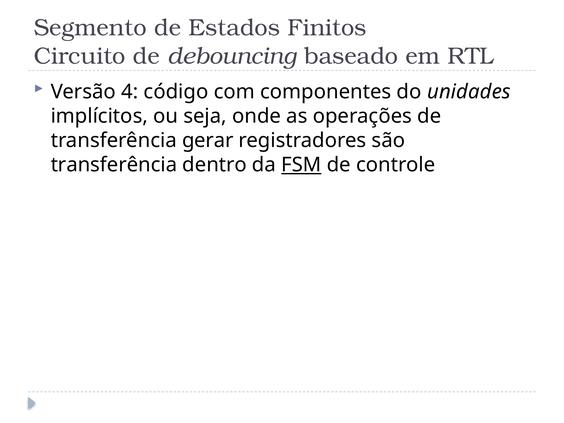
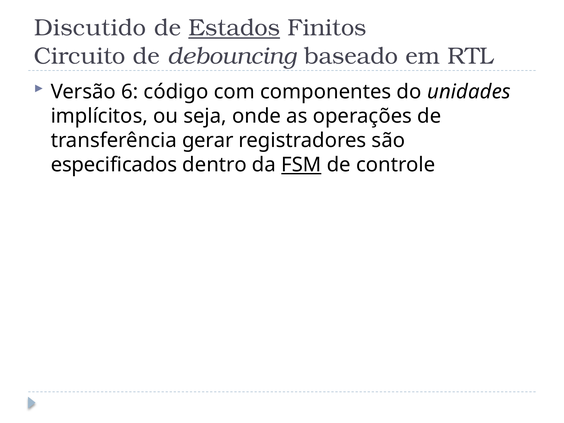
Segmento: Segmento -> Discutido (90, 28)
Estados underline: none -> present (234, 28)
4: 4 -> 6 (130, 92)
transferência: transferência -> especificados (114, 165)
